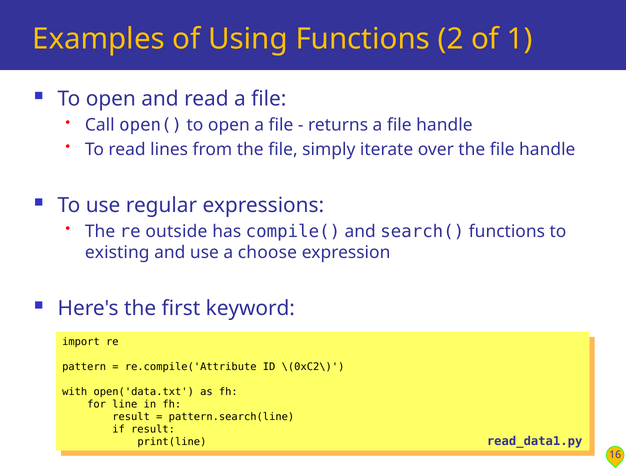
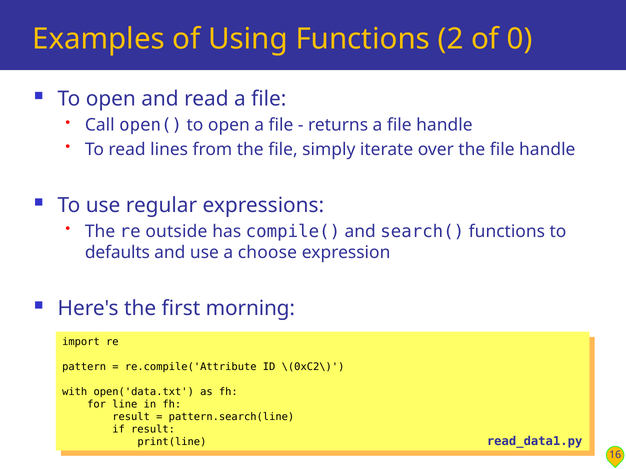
1: 1 -> 0 (520, 39)
existing: existing -> defaults (117, 253)
keyword: keyword -> morning (250, 308)
